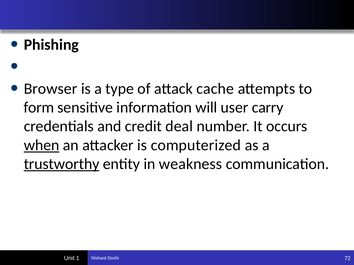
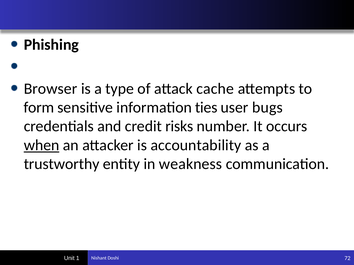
will: will -> ties (206, 108)
carry: carry -> bugs (267, 108)
deal: deal -> risks (179, 127)
computerized: computerized -> accountability (196, 145)
trustworthy underline: present -> none (62, 164)
